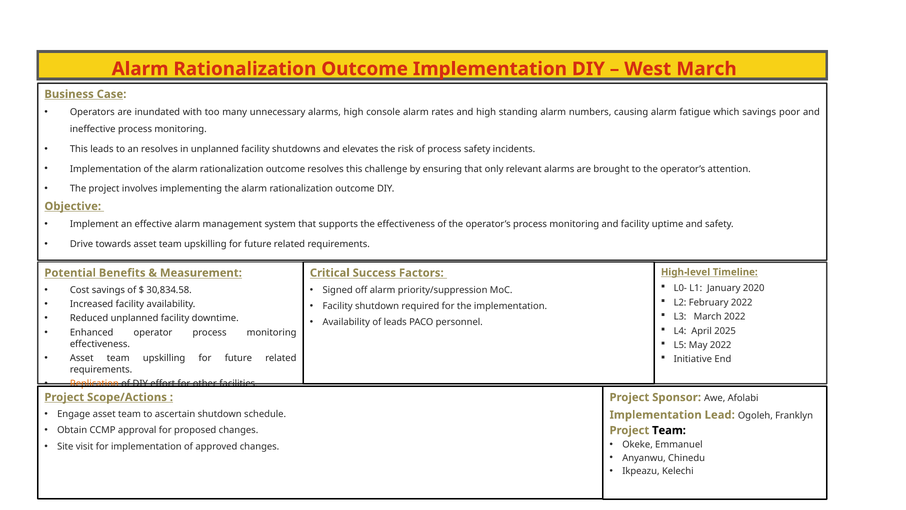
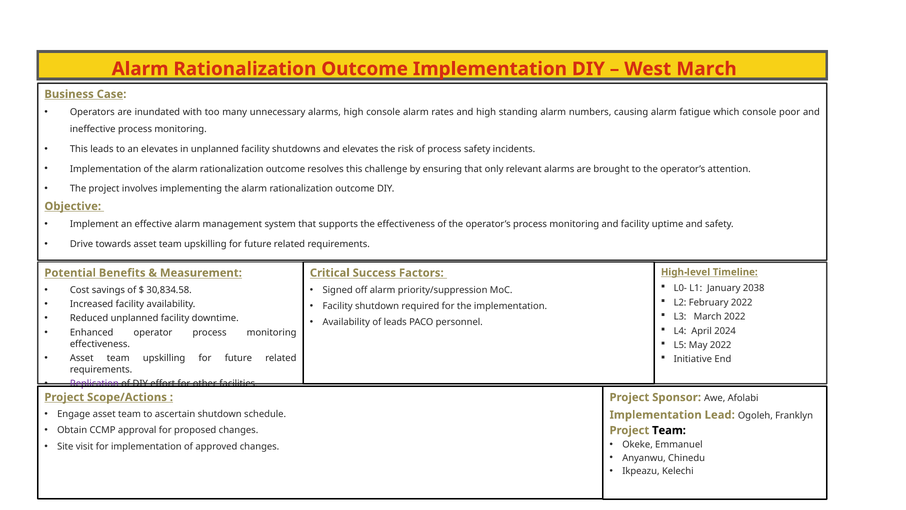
which savings: savings -> console (759, 112)
an resolves: resolves -> elevates (159, 149)
2020: 2020 -> 2038 (754, 288)
2025: 2025 -> 2024 (725, 331)
Replication colour: orange -> purple (94, 383)
